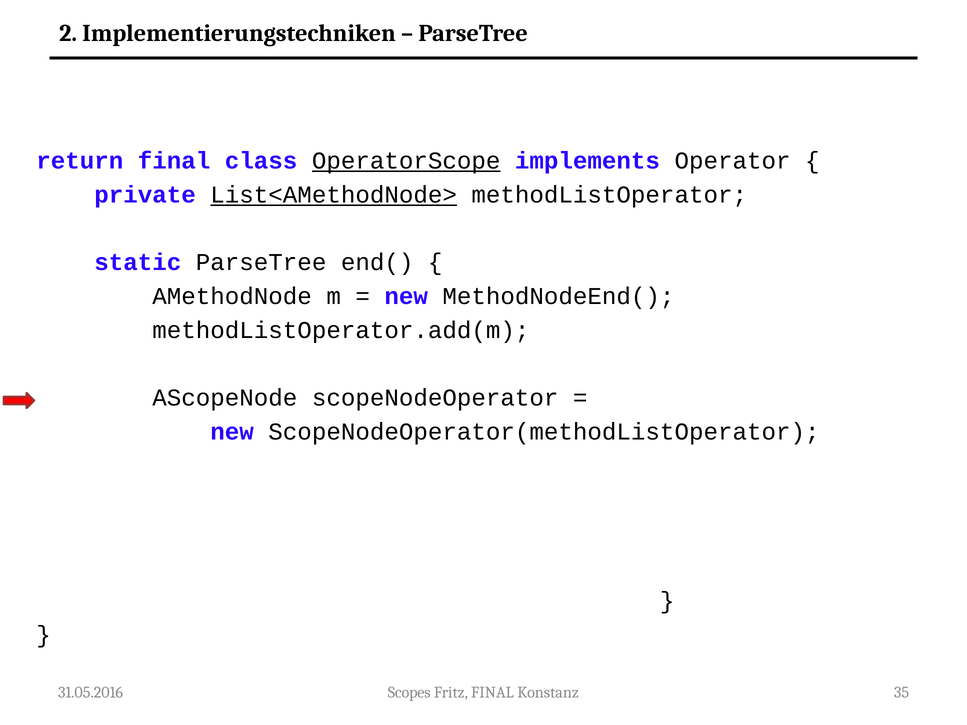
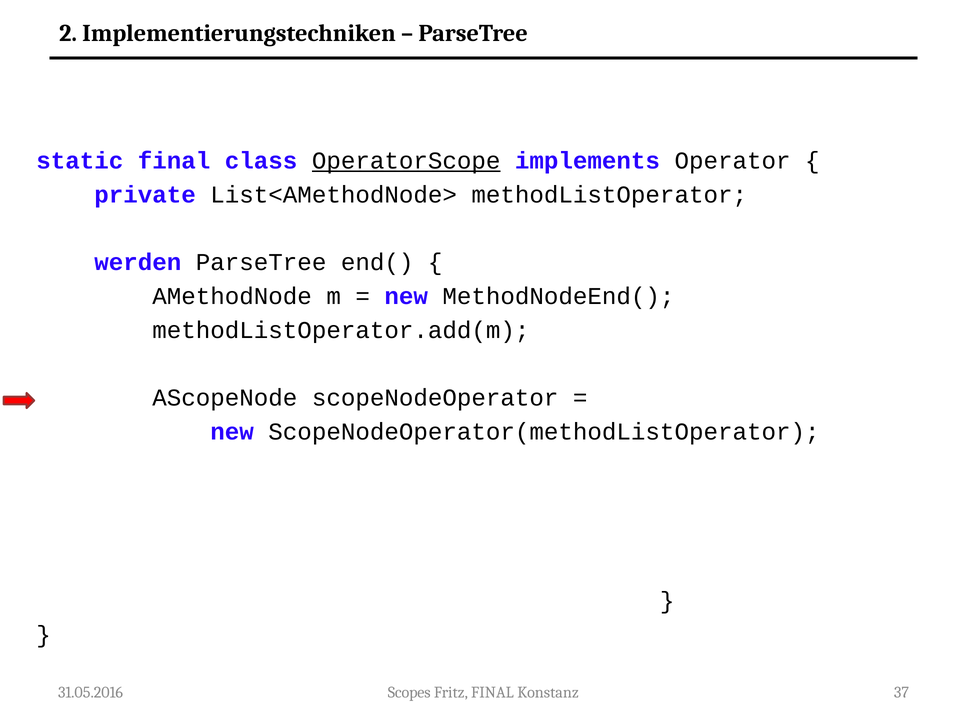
return: return -> static (80, 161)
List<AMethodNode> underline: present -> none (334, 195)
static: static -> werden (138, 262)
35: 35 -> 37 (901, 693)
